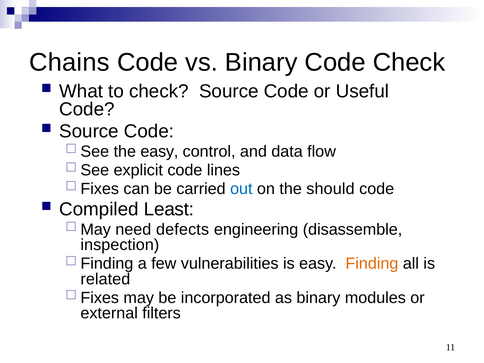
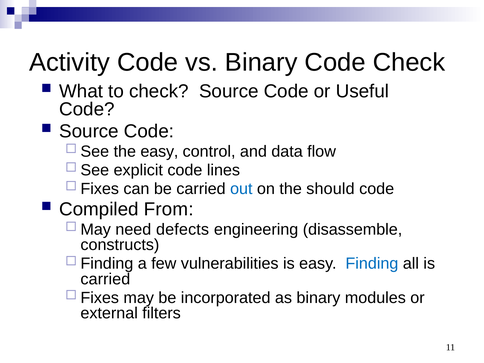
Chains: Chains -> Activity (70, 62)
Least: Least -> From (169, 209)
inspection: inspection -> constructs (120, 245)
Finding colour: orange -> blue (372, 264)
related: related -> carried (105, 279)
